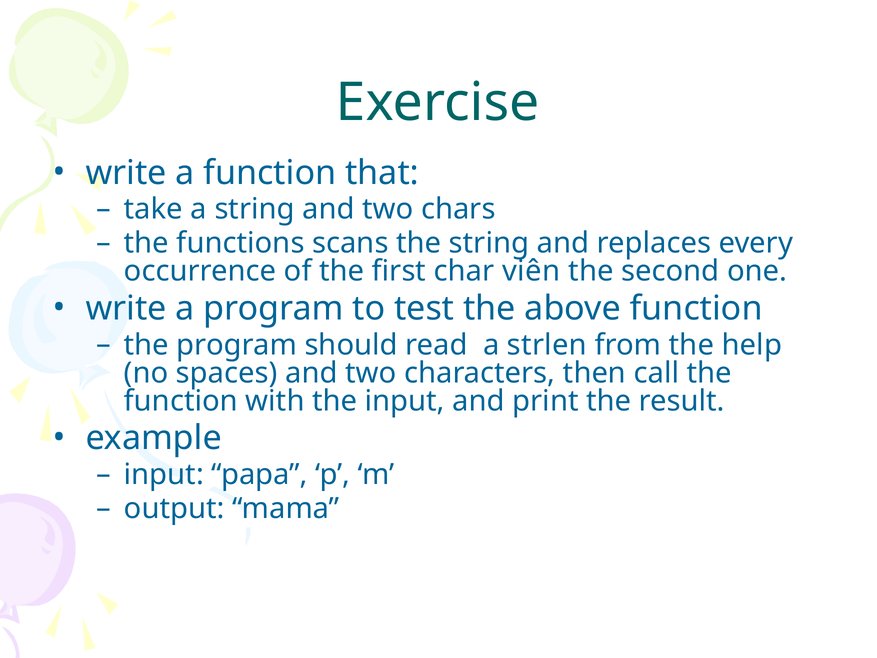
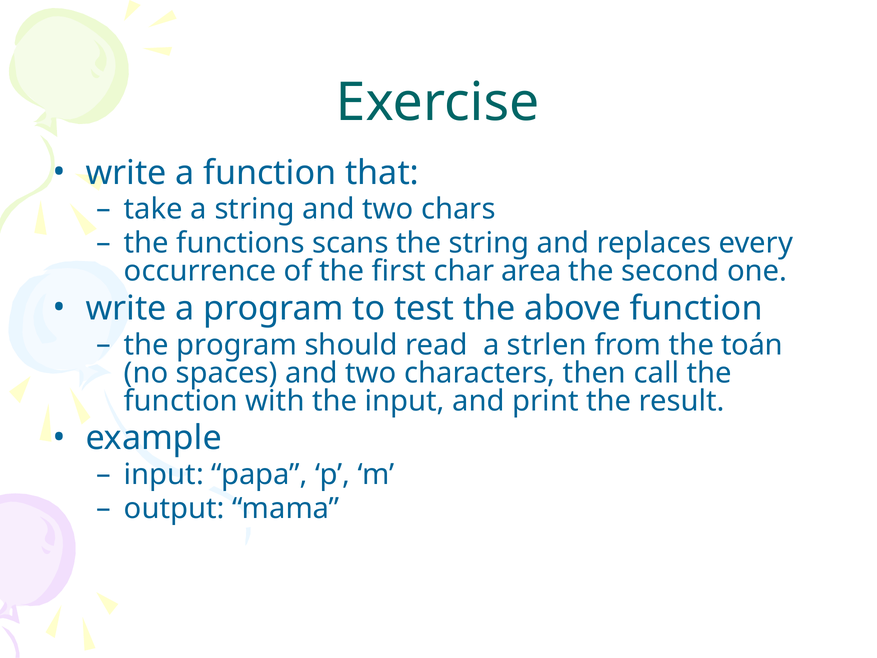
viên: viên -> area (532, 271)
help: help -> toán (752, 345)
